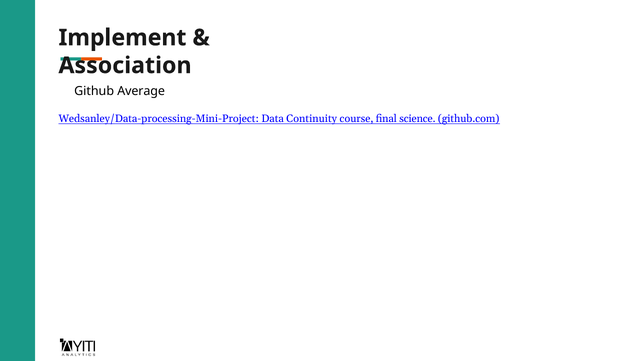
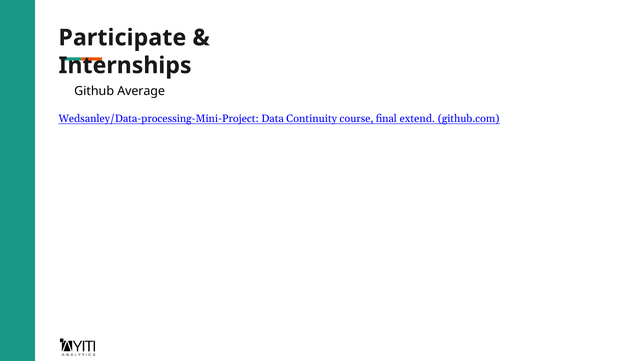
Implement: Implement -> Participate (122, 38)
Association: Association -> Internships (125, 65)
science: science -> extend (417, 119)
